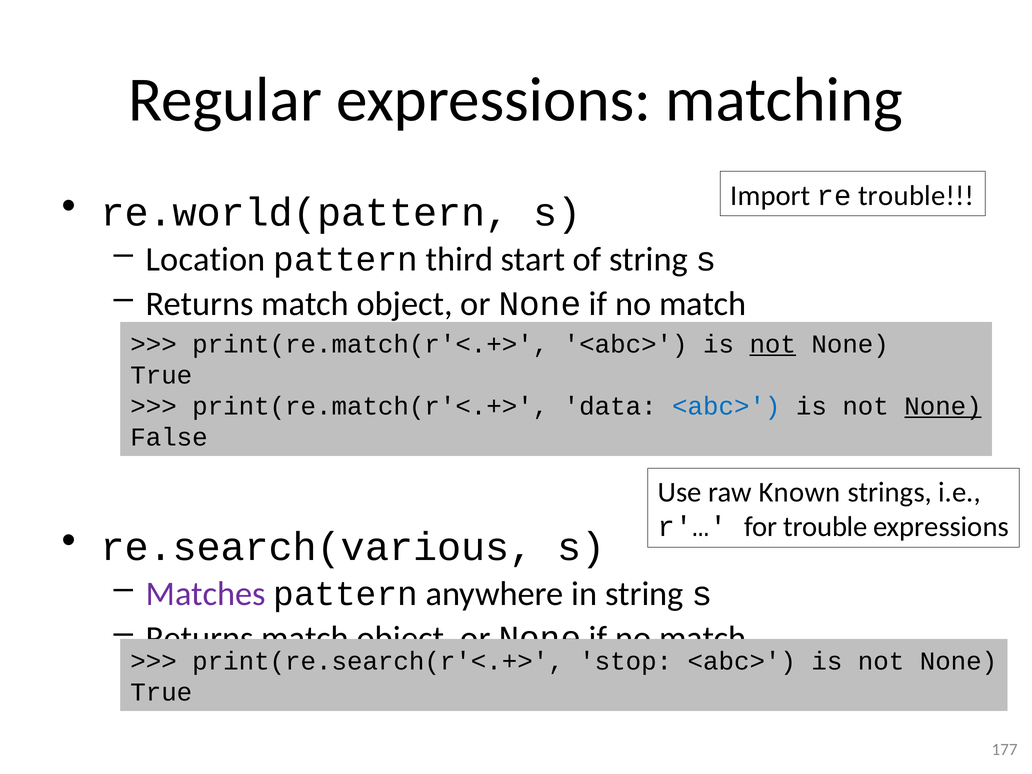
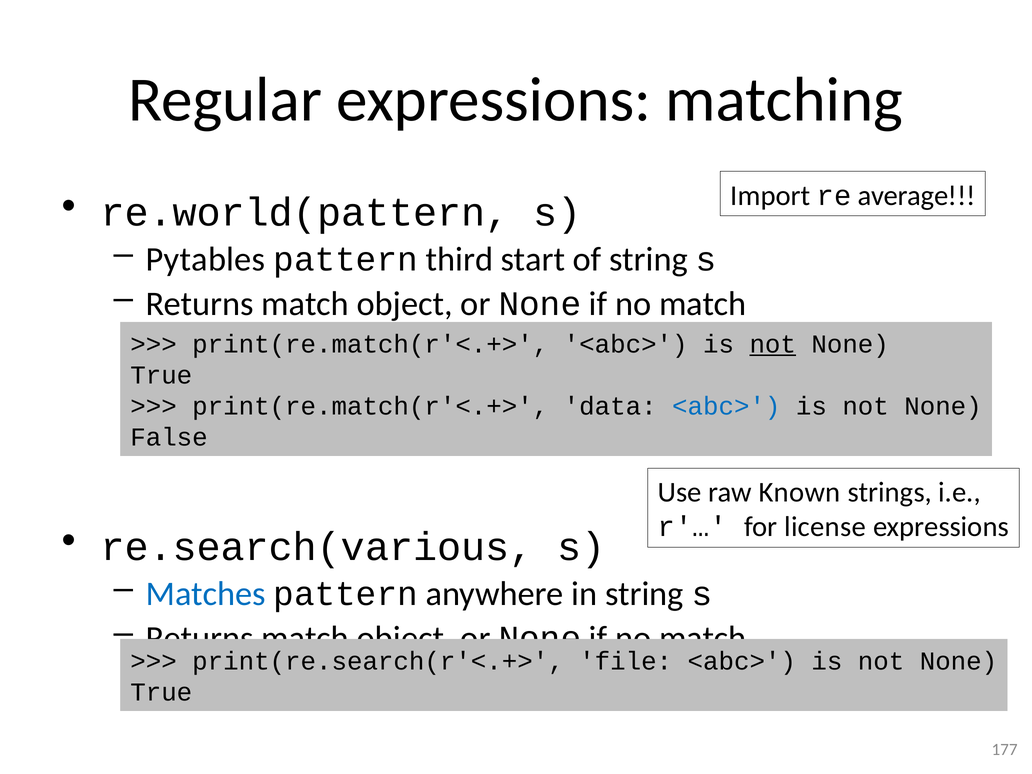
re trouble: trouble -> average (917, 196)
Location: Location -> Pytables (206, 259)
None underline: present -> none (943, 406)
for trouble: trouble -> license (825, 527)
Matches colour: purple -> blue (206, 594)
stop: stop -> file (626, 661)
